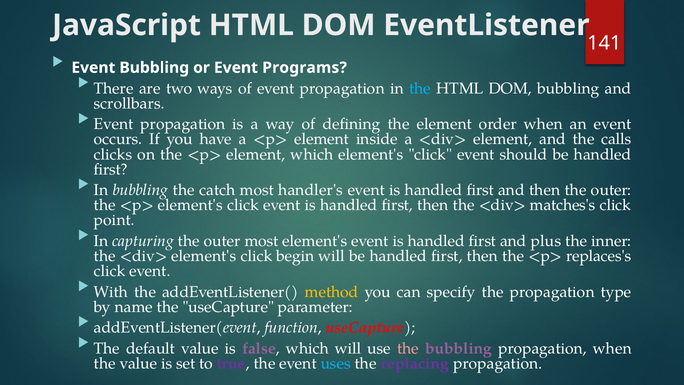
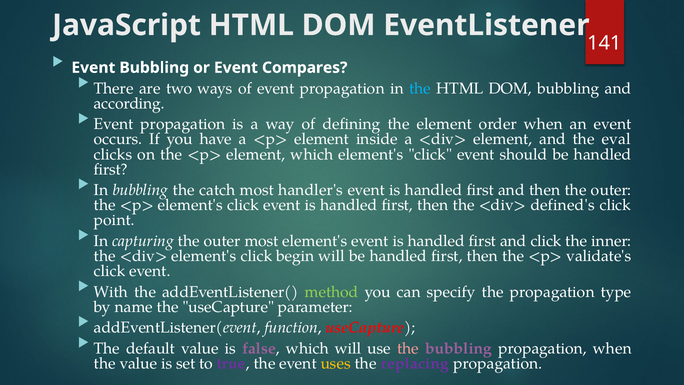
Programs: Programs -> Compares (305, 68)
scrollbars: scrollbars -> according (129, 103)
calls: calls -> eval (616, 139)
matches's: matches's -> defined's (563, 205)
and plus: plus -> click (546, 241)
replaces's: replaces's -> validate's (599, 256)
method colour: yellow -> light green (332, 292)
uses colour: light blue -> yellow (336, 363)
